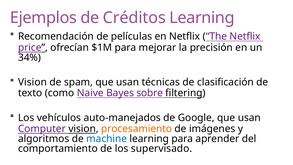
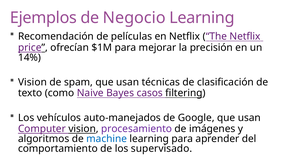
Créditos: Créditos -> Negocio (134, 18)
34%: 34% -> 14% (30, 58)
sobre: sobre -> casos (150, 93)
procesamiento colour: orange -> purple (137, 129)
